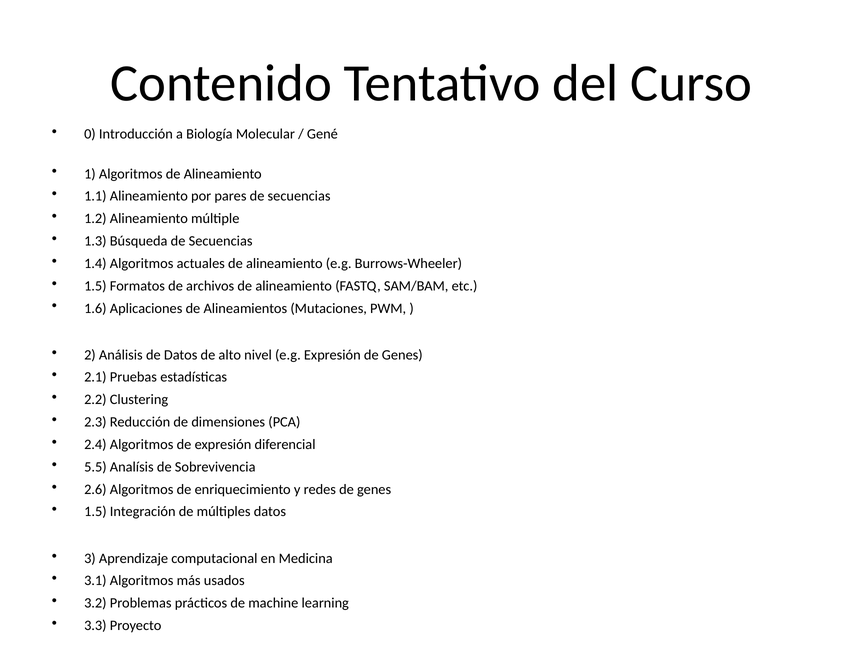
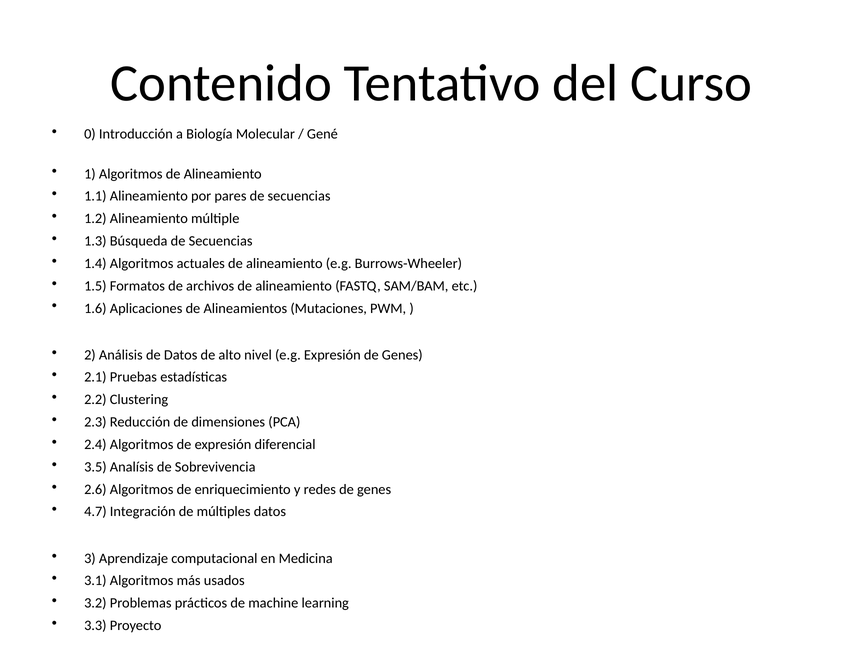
5.5: 5.5 -> 3.5 (95, 467)
1.5: 1.5 -> 4.7 (95, 512)
